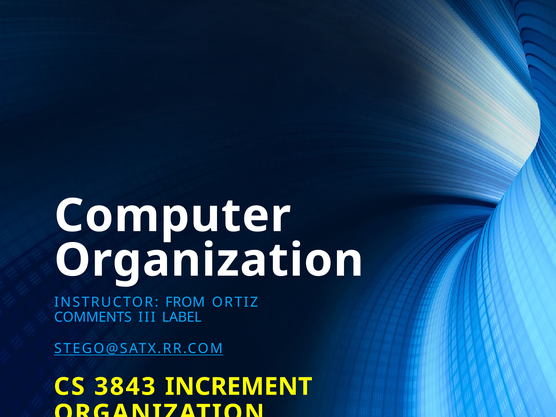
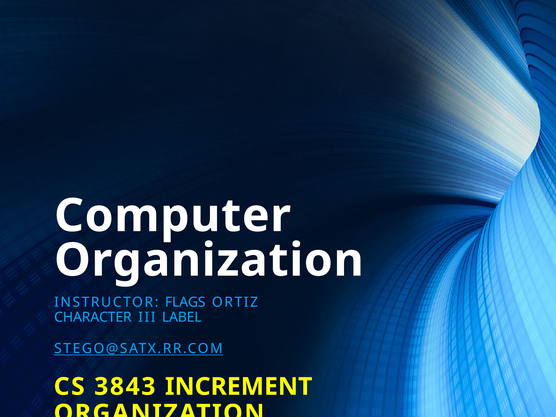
FROM: FROM -> FLAGS (185, 302)
COMMENTS: COMMENTS -> CHARACTER (93, 317)
